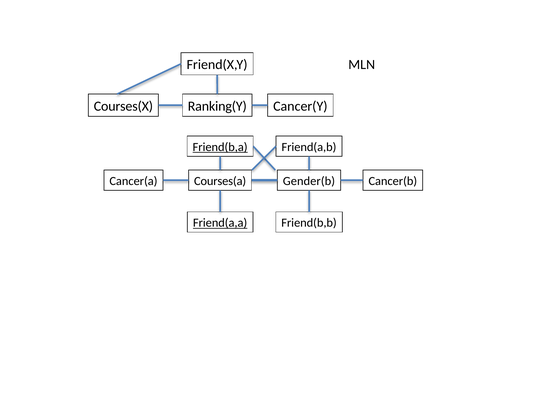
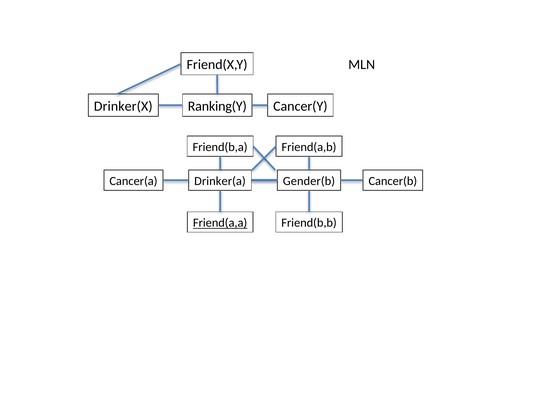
Courses(X: Courses(X -> Drinker(X (123, 106)
Friend(b,a underline: present -> none (220, 147)
Courses(a: Courses(a -> Drinker(a (220, 181)
